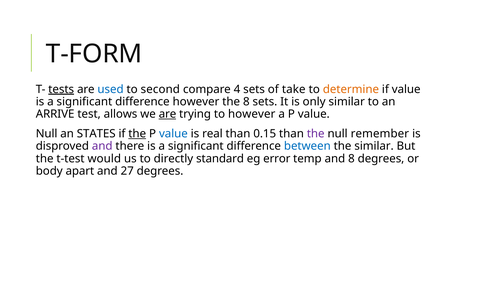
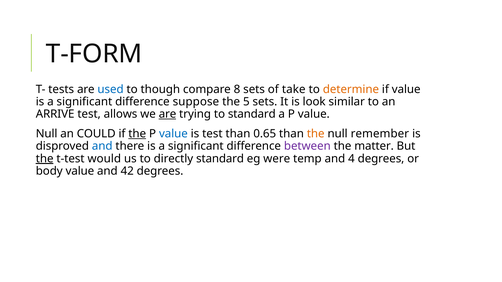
tests underline: present -> none (61, 89)
second: second -> though (160, 89)
4: 4 -> 8 (237, 89)
difference however: however -> suppose (196, 102)
the 8: 8 -> 5 (246, 102)
only: only -> look (314, 102)
to however: however -> standard (252, 114)
STATES: STATES -> COULD (96, 134)
is real: real -> test (212, 134)
0.15: 0.15 -> 0.65 (265, 134)
the colour: purple -> orange (316, 134)
and colour: purple -> blue (102, 146)
between colour: blue -> purple (307, 146)
the similar: similar -> matter (374, 146)
the underline: none -> present (45, 159)
error: error -> were (277, 159)
and 8: 8 -> 4 (351, 159)
body apart: apart -> value (80, 171)
27: 27 -> 42 (127, 171)
